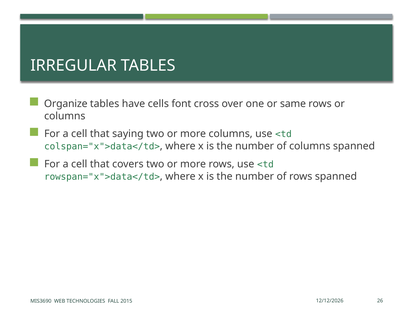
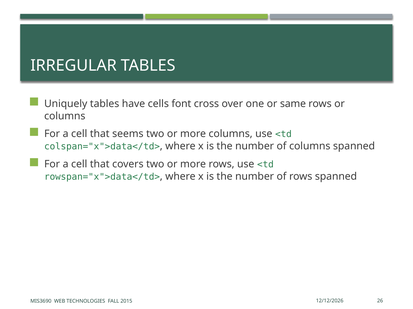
Organize: Organize -> Uniquely (66, 104)
saying: saying -> seems (128, 134)
